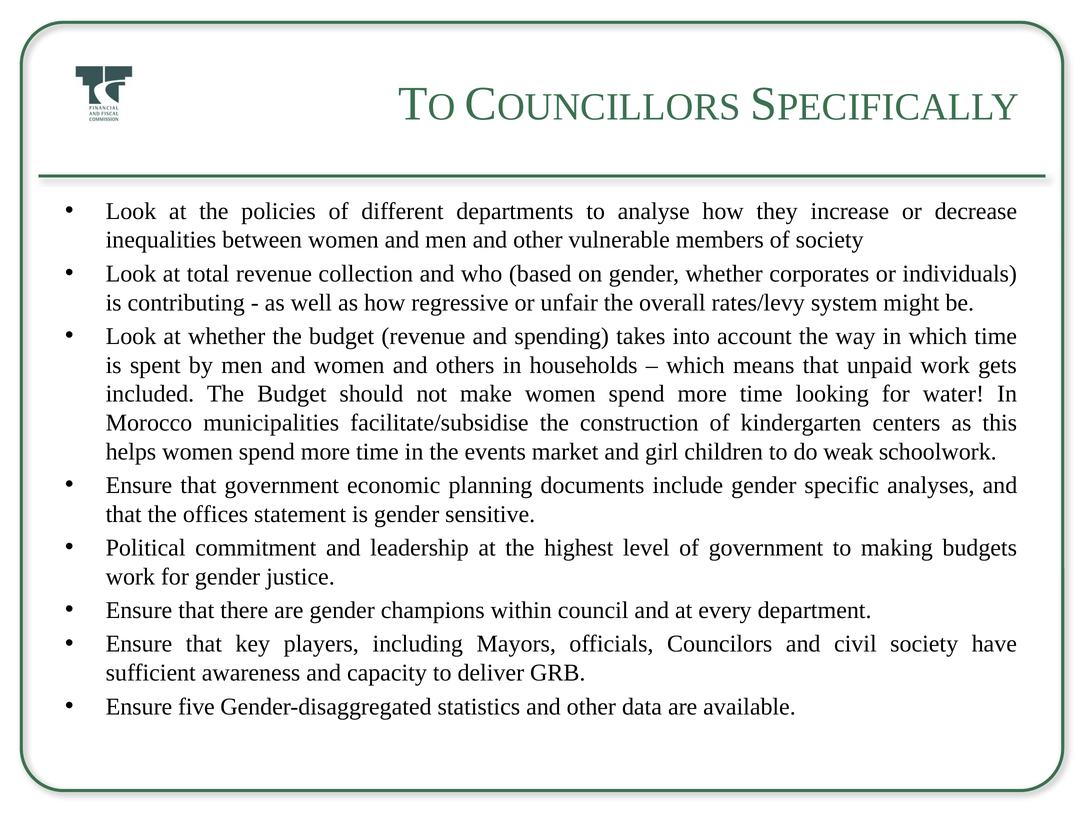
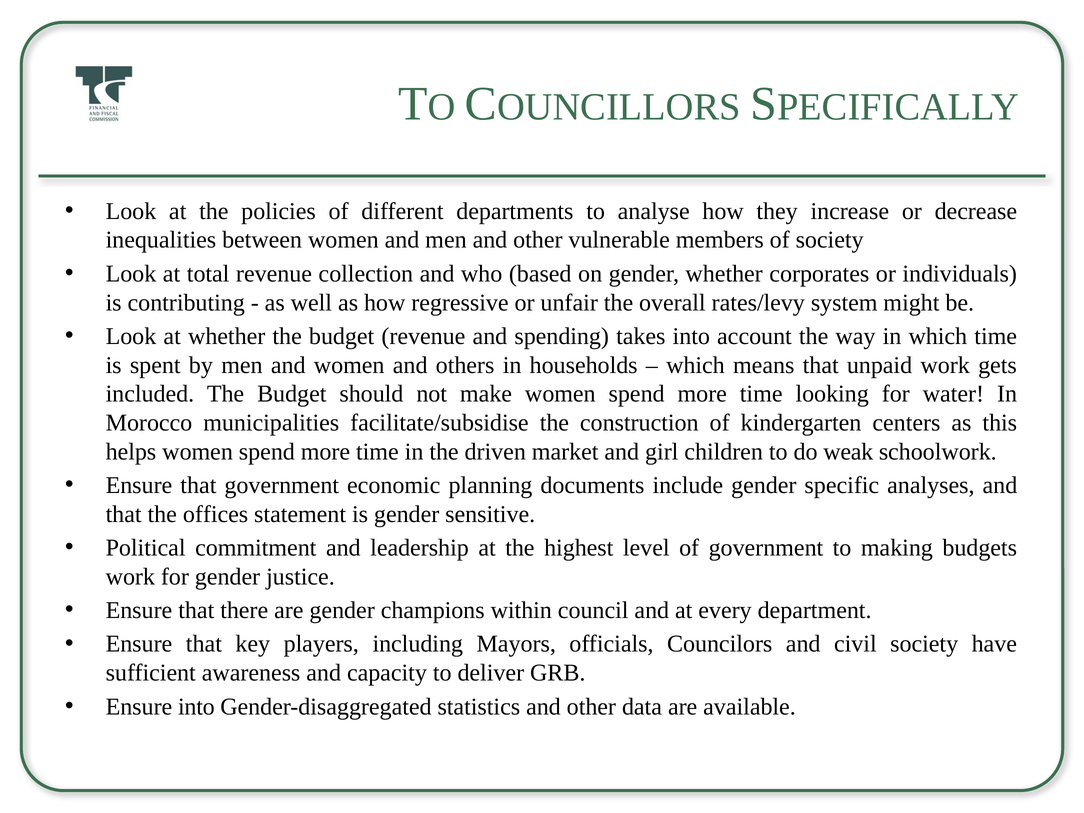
events: events -> driven (495, 452)
Ensure five: five -> into (196, 707)
